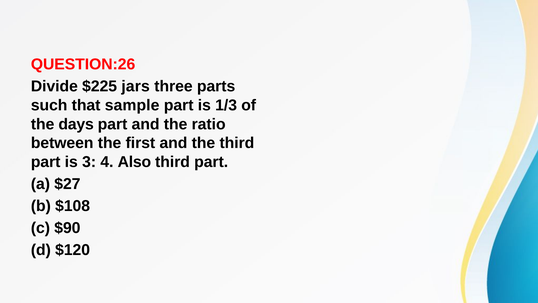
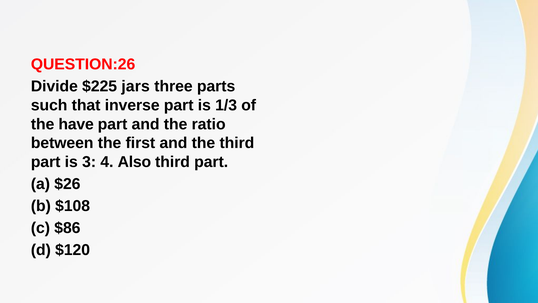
sample: sample -> inverse (132, 105)
days: days -> have (76, 124)
$27: $27 -> $26 (67, 184)
$90: $90 -> $86 (67, 228)
